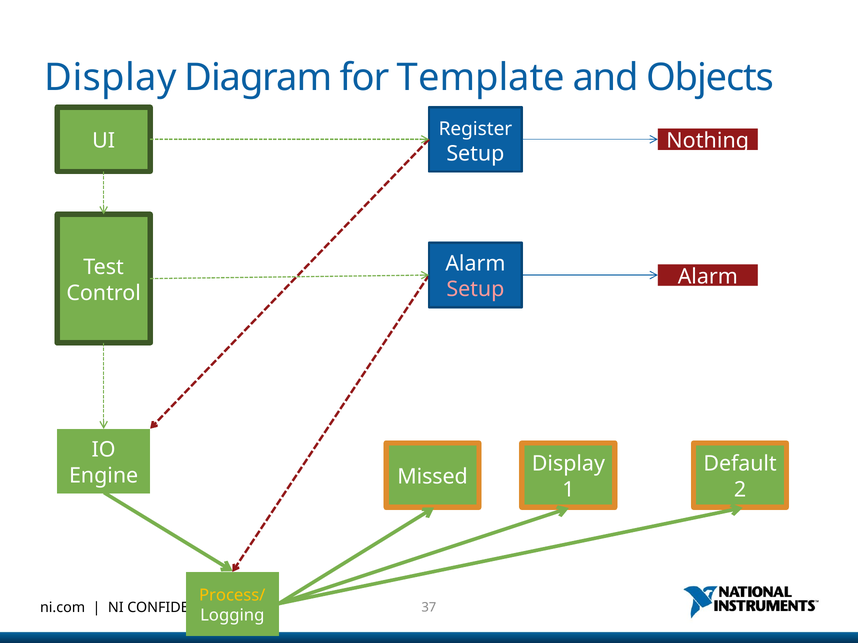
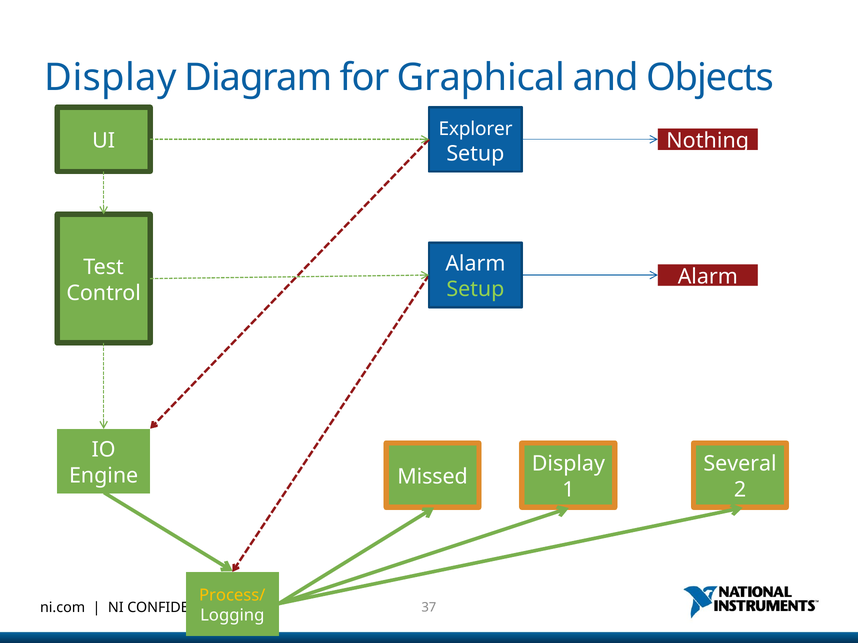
Template: Template -> Graphical (481, 78)
Register: Register -> Explorer (476, 129)
Setup colour: pink -> light green (475, 290)
Default: Default -> Several (740, 464)
